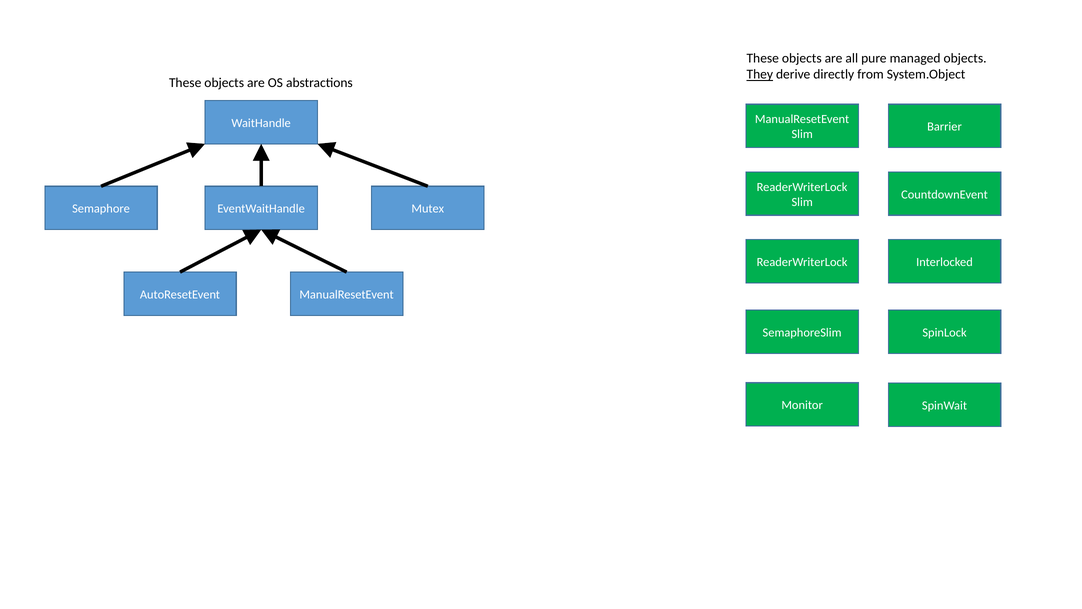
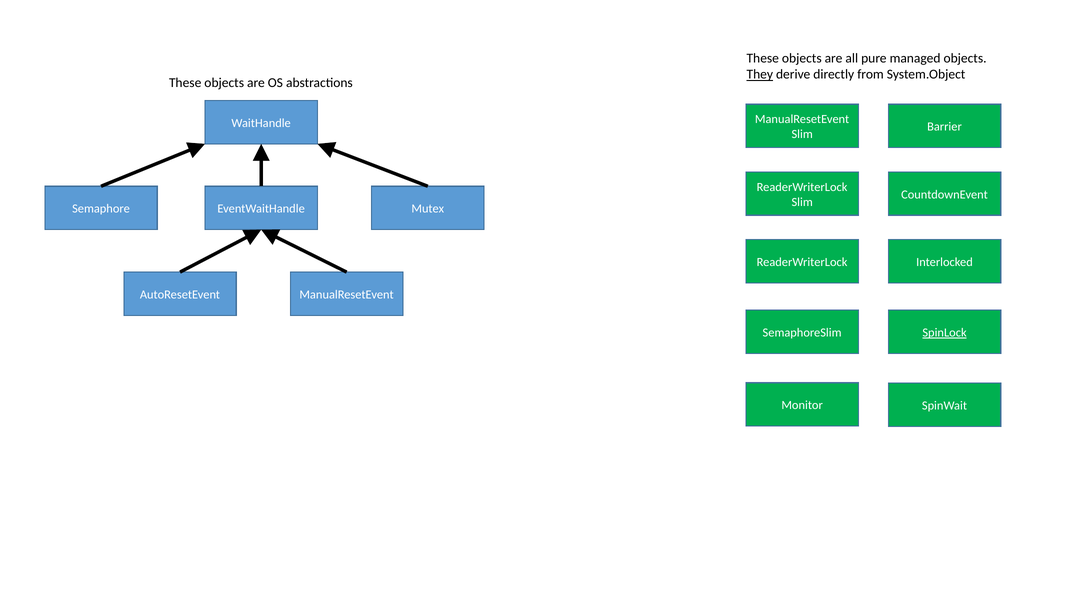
SpinLock underline: none -> present (945, 332)
